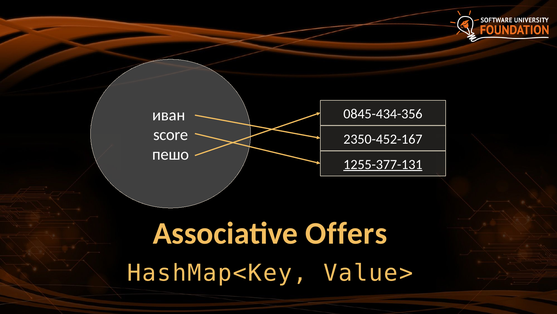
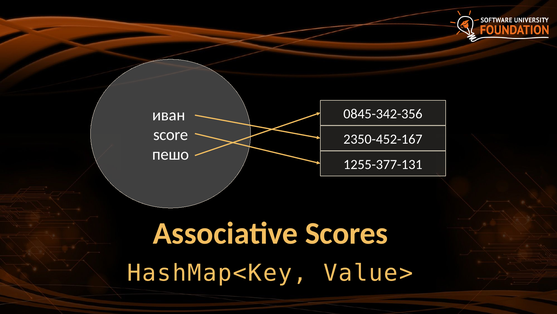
0845-434-356: 0845-434-356 -> 0845-342-356 (383, 114)
1255-377-131 underline: present -> none (383, 164)
Offers: Offers -> Scores (347, 233)
